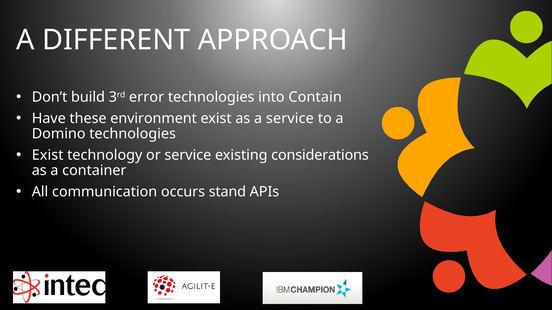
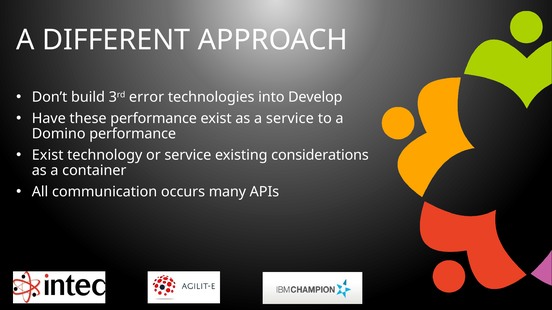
Contain: Contain -> Develop (315, 97)
these environment: environment -> performance (154, 119)
Domino technologies: technologies -> performance (133, 134)
stand: stand -> many (227, 192)
